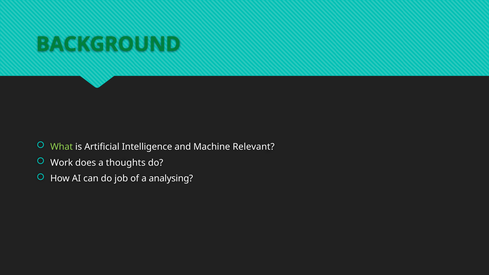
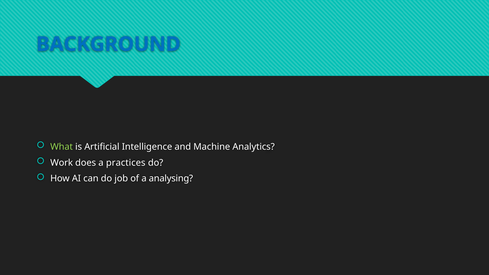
BACKGROUND colour: green -> blue (108, 44)
Relevant: Relevant -> Analytics (254, 147)
thoughts: thoughts -> practices (126, 163)
